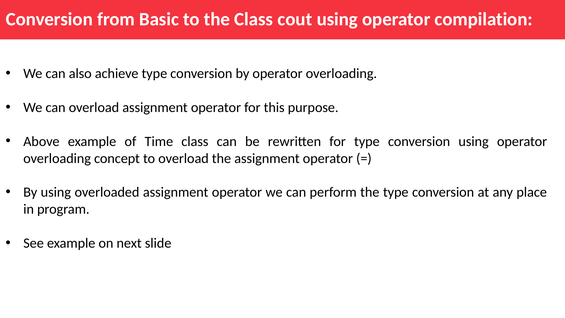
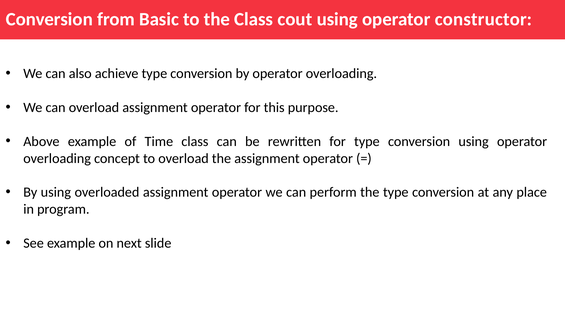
compilation: compilation -> constructor (483, 19)
